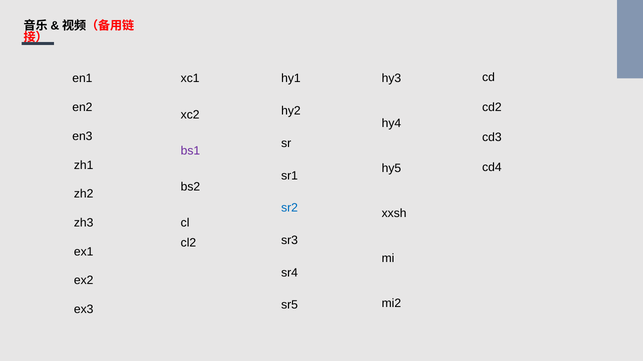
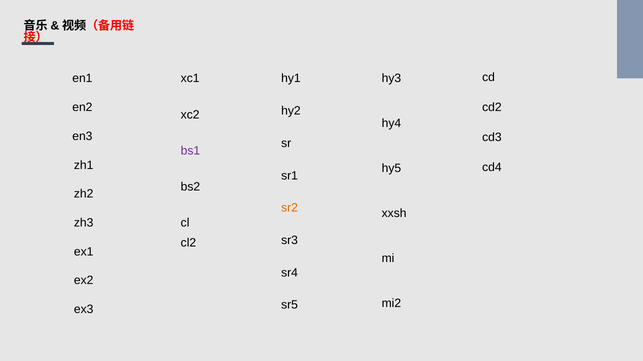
sr2 colour: blue -> orange (290, 208)
